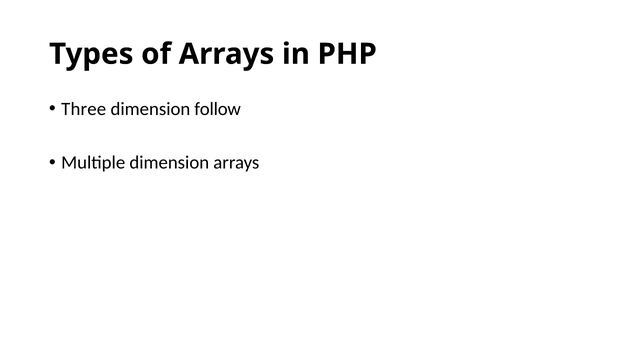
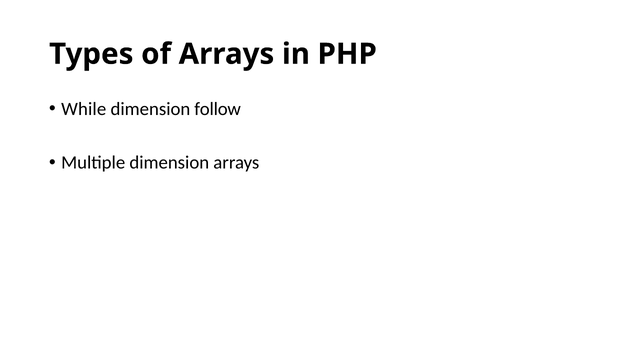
Three: Three -> While (84, 109)
